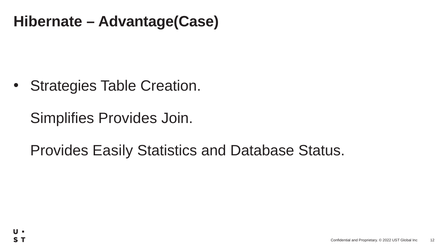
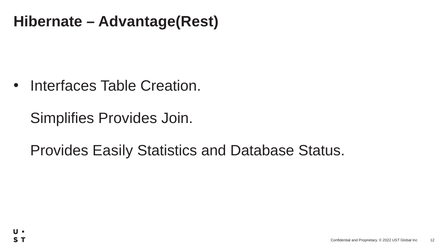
Advantage(Case: Advantage(Case -> Advantage(Rest (158, 21)
Strategies: Strategies -> Interfaces (63, 86)
